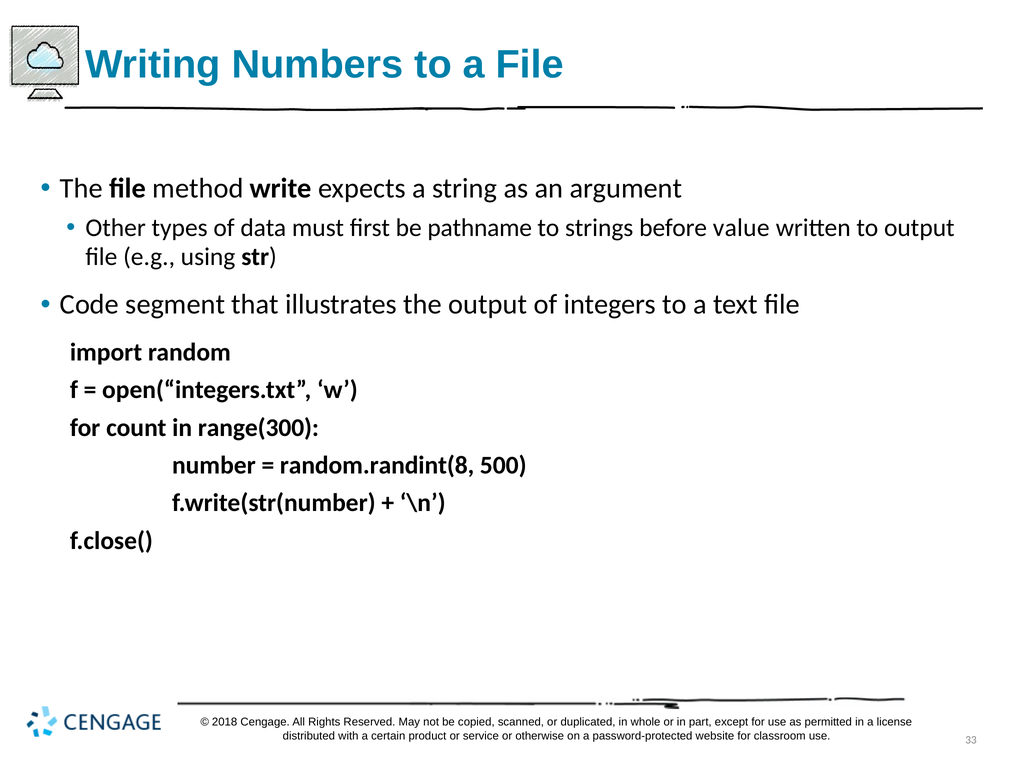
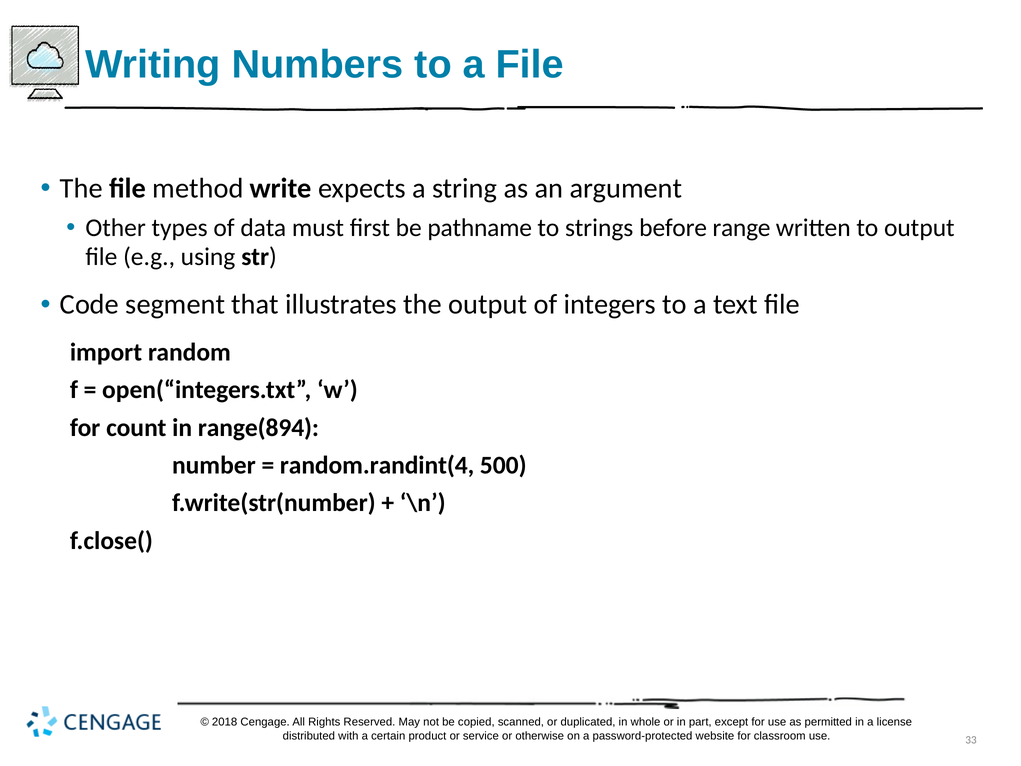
value: value -> range (741, 228)
range(300: range(300 -> range(894 (258, 428)
random.randint(8: random.randint(8 -> random.randint(4 (377, 465)
